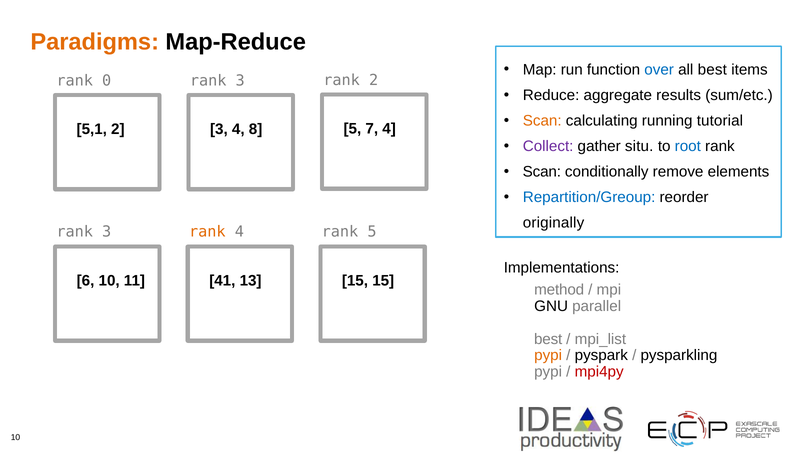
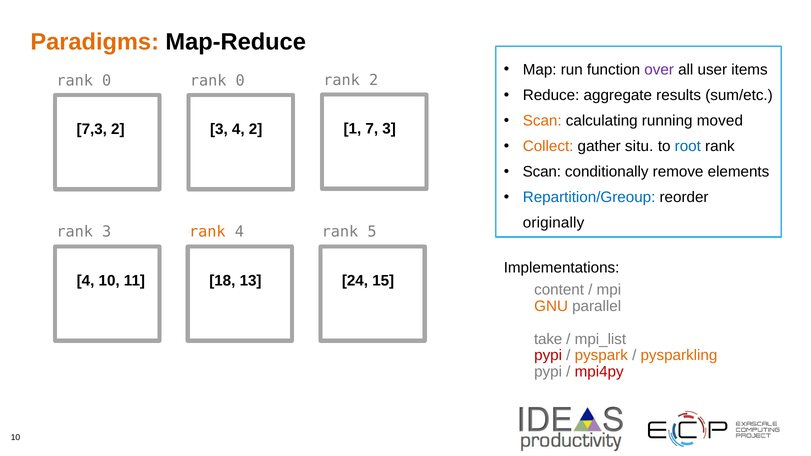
over colour: blue -> purple (659, 70)
all best: best -> user (712, 70)
3: 3 -> 0 (240, 81)
tutorial: tutorial -> moved (720, 121)
5: 5 -> 1 (352, 129)
7 4: 4 -> 3 (389, 129)
5,1: 5,1 -> 7,3 (92, 129)
4 8: 8 -> 2 (256, 129)
Collect colour: purple -> orange (548, 146)
6: 6 -> 4 (86, 281)
41: 41 -> 18 (222, 281)
15: 15 -> 24 (355, 281)
method: method -> content (559, 290)
GNU colour: black -> orange (551, 306)
best: best -> take (548, 339)
pypi colour: orange -> red (548, 356)
pyspark colour: black -> orange (601, 356)
pysparkling colour: black -> orange (679, 356)
